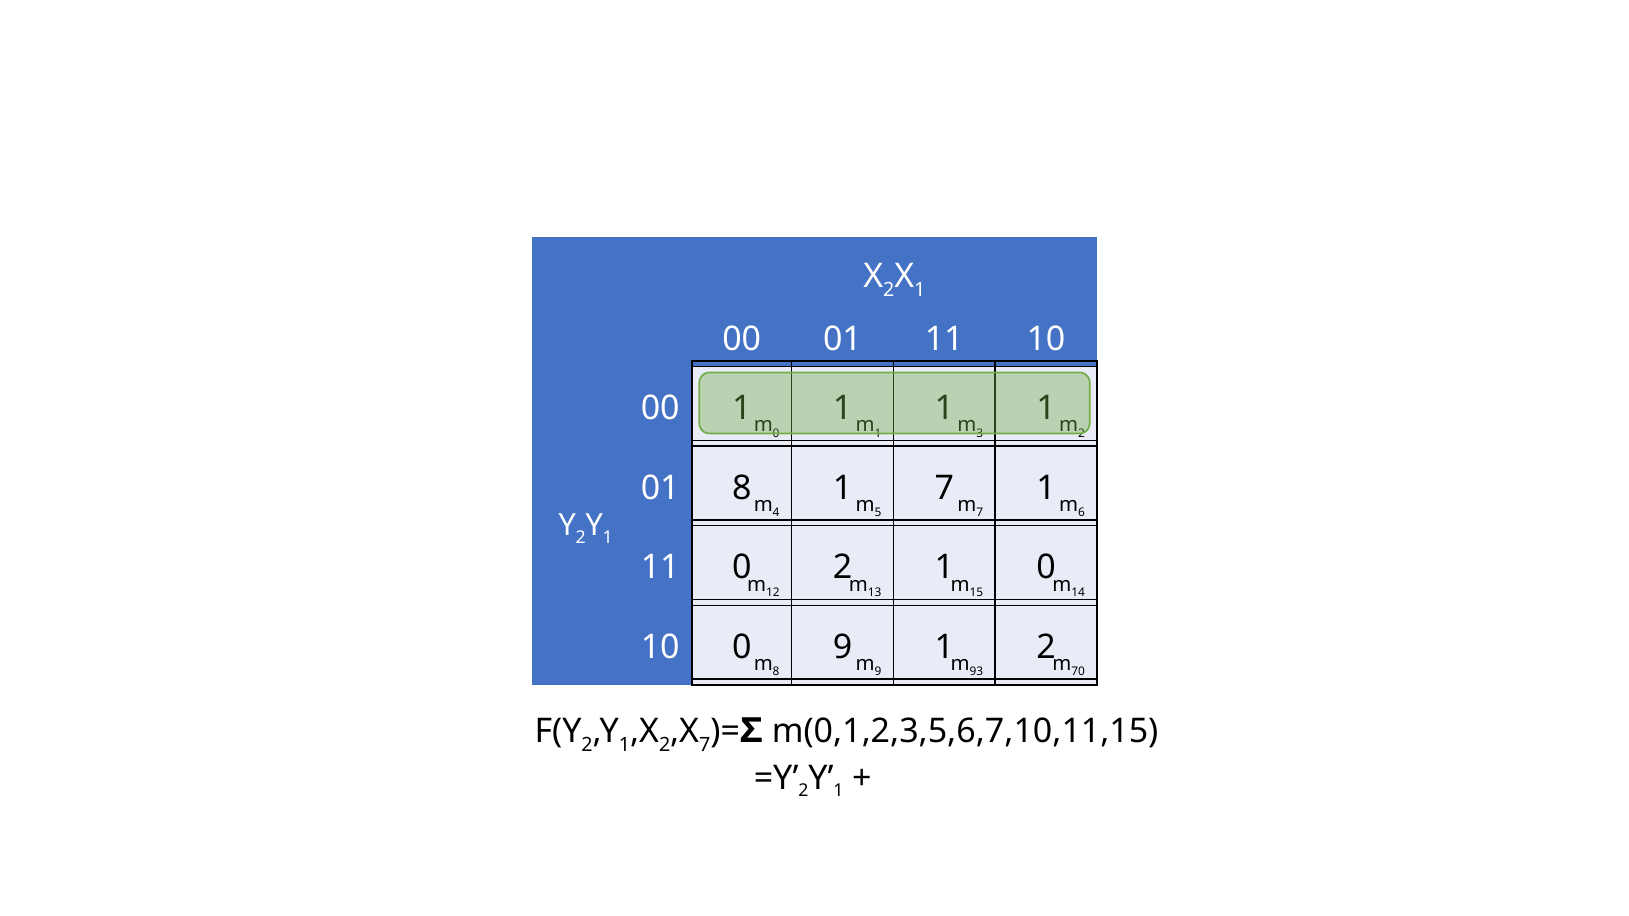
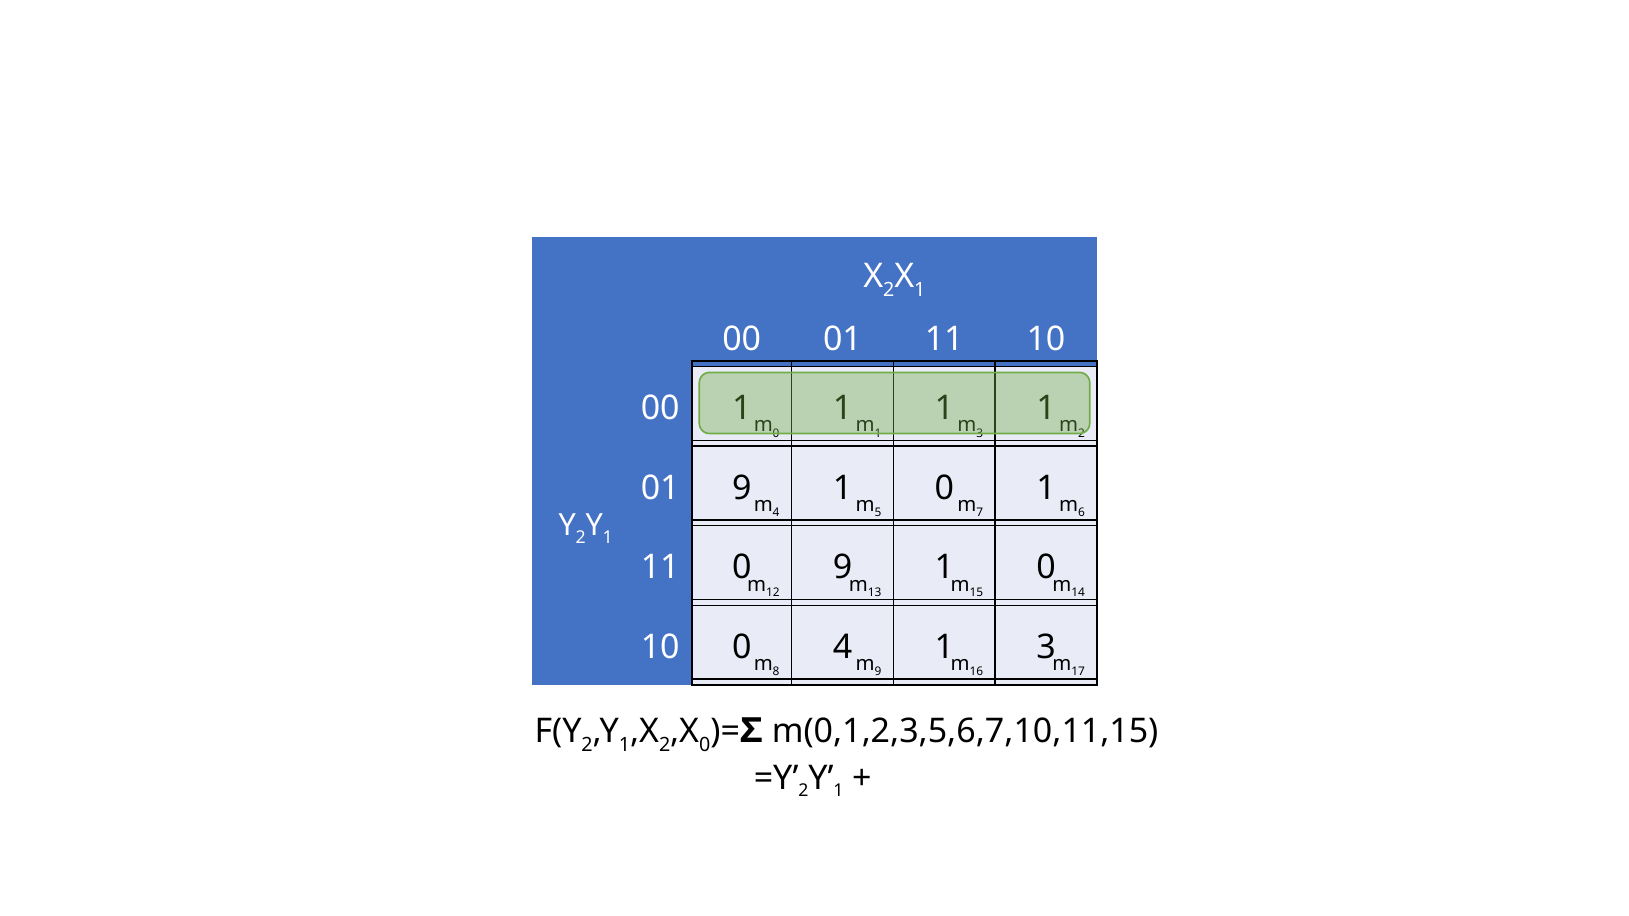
01 8: 8 -> 9 (742, 488)
7: 7 -> 0 (944, 488)
0 2: 2 -> 9 (843, 568)
0 9: 9 -> 4 (843, 647)
1 2: 2 -> 3 (1046, 647)
93: 93 -> 16 (976, 672)
70: 70 -> 17 (1078, 672)
7: 7 -> 0 (705, 745)
